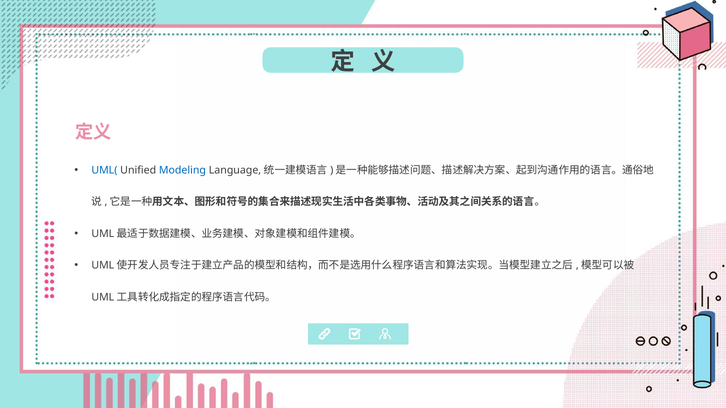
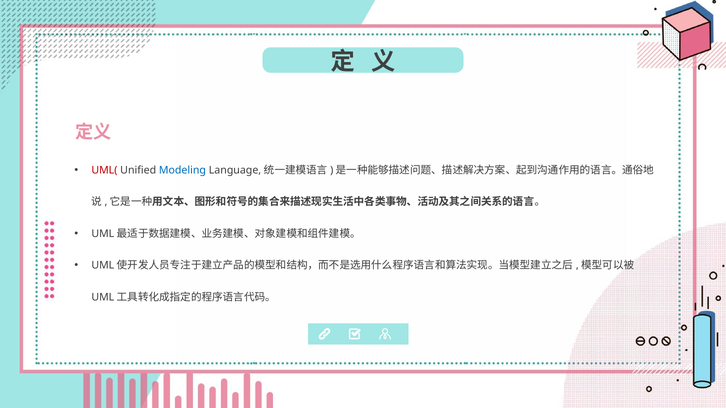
UML( colour: blue -> red (104, 170)
